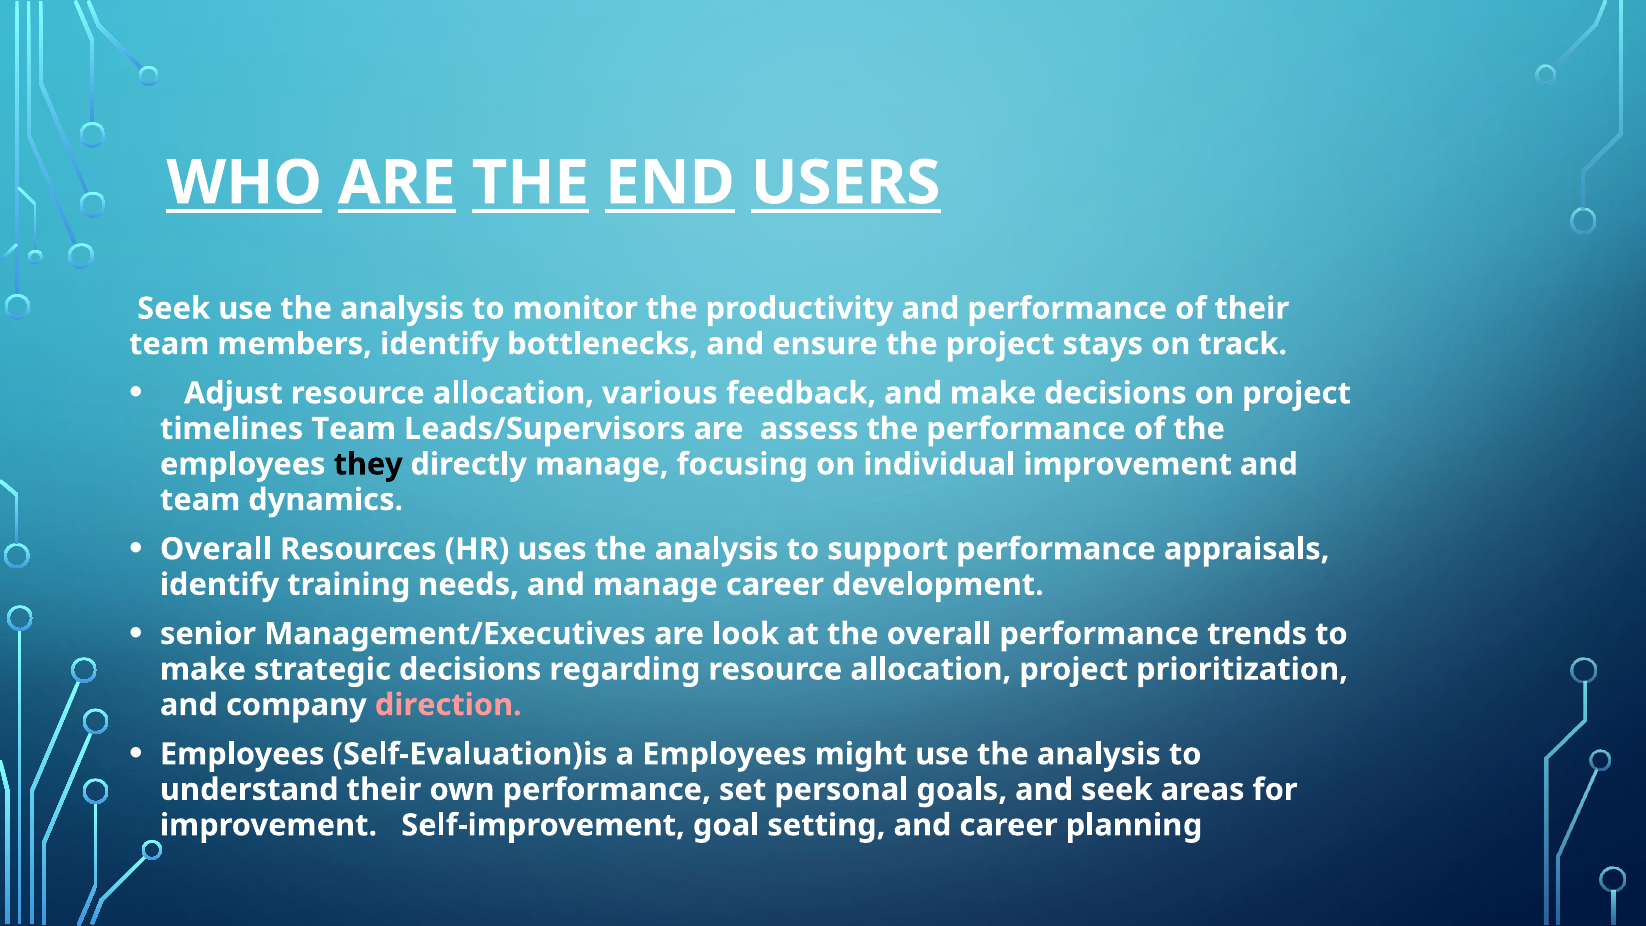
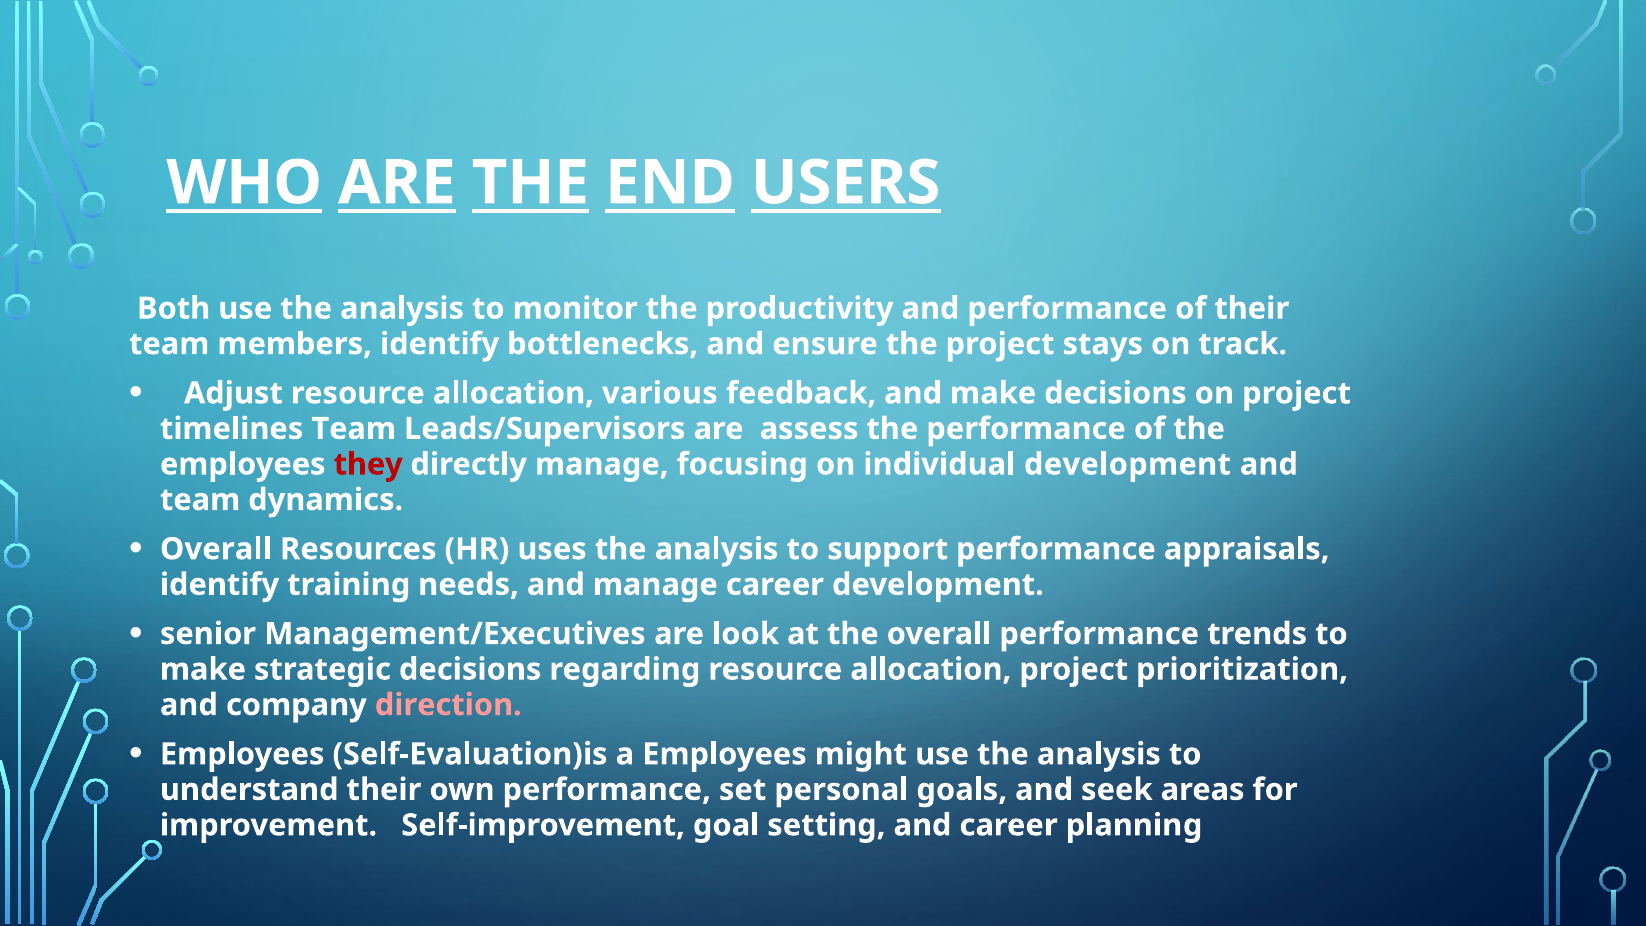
Seek: Seek -> Both (174, 308)
they colour: black -> red (368, 464)
individual improvement: improvement -> development (1127, 464)
